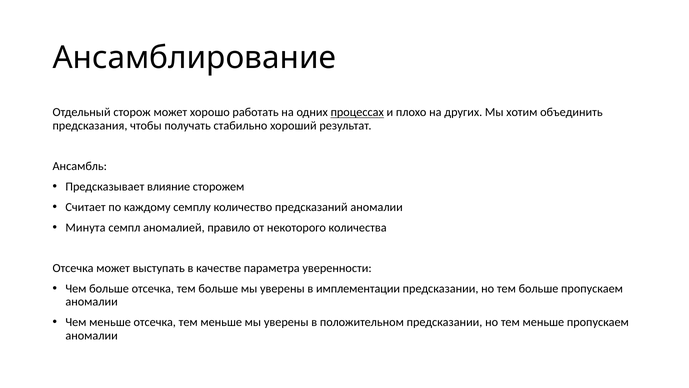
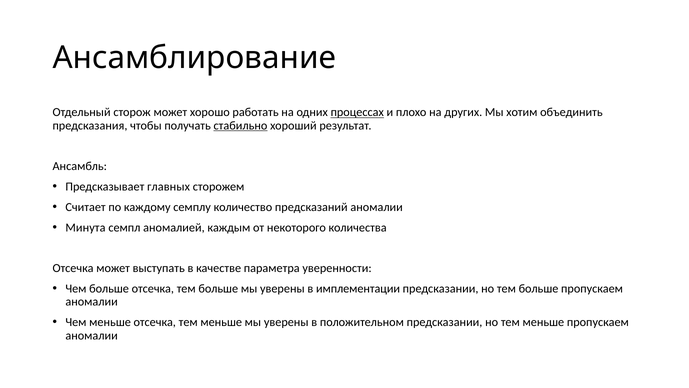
стабильно underline: none -> present (240, 125)
влияние: влияние -> главных (169, 187)
правило: правило -> каждым (229, 227)
